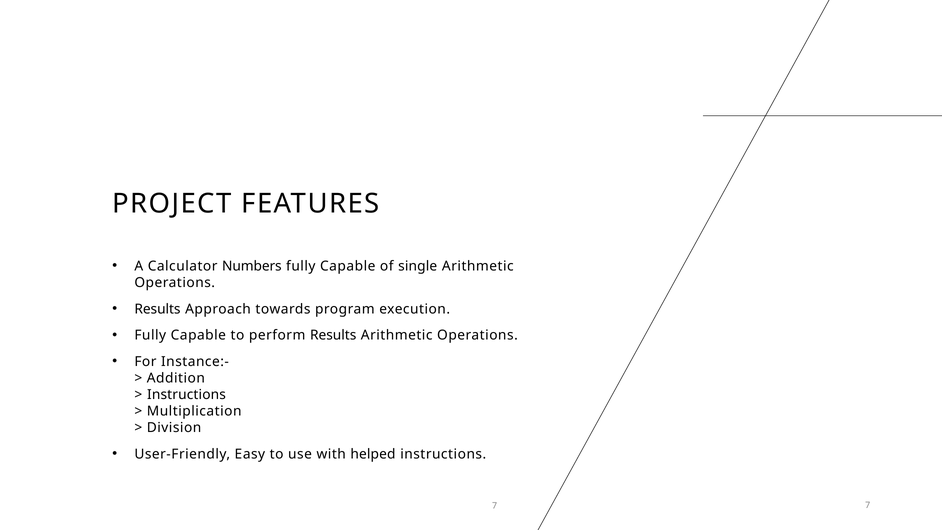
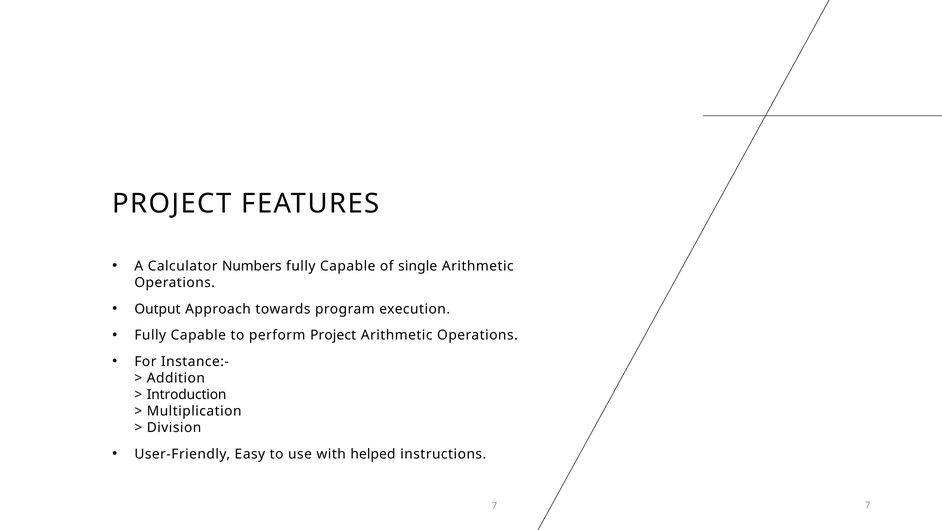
Results: Results -> Output (157, 309)
perform Results: Results -> Project (333, 335)
Instructions: Instructions -> Introduction (187, 395)
